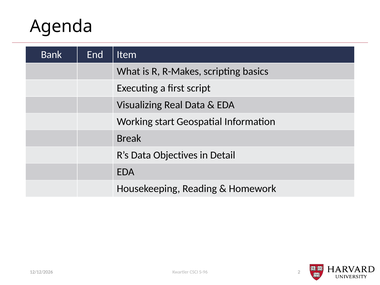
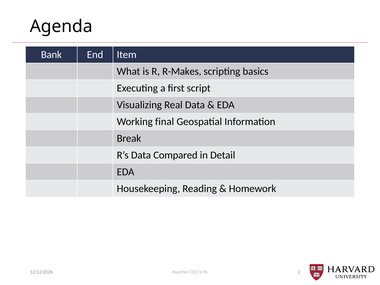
start: start -> final (165, 122)
Objectives: Objectives -> Compared (175, 155)
